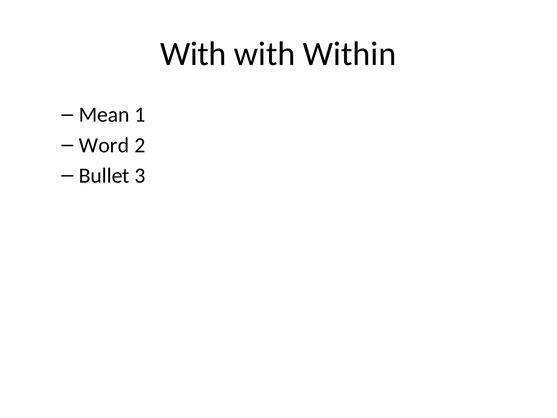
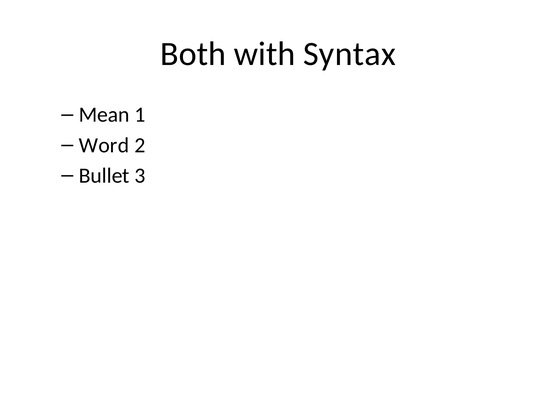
With: With -> Both (193, 54)
Within: Within -> Syntax (349, 54)
